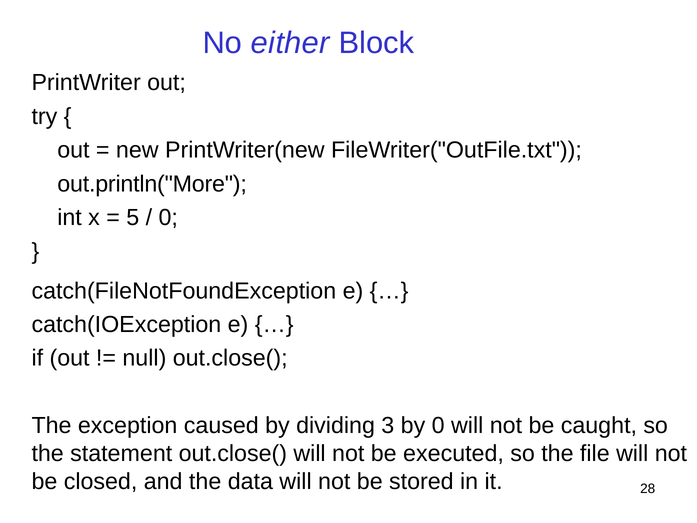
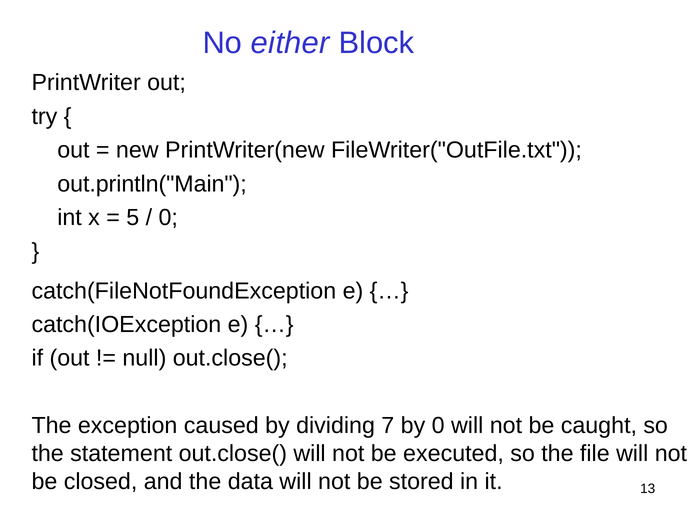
out.println("More: out.println("More -> out.println("Main (152, 184)
3: 3 -> 7 (388, 426)
28: 28 -> 13 (648, 489)
